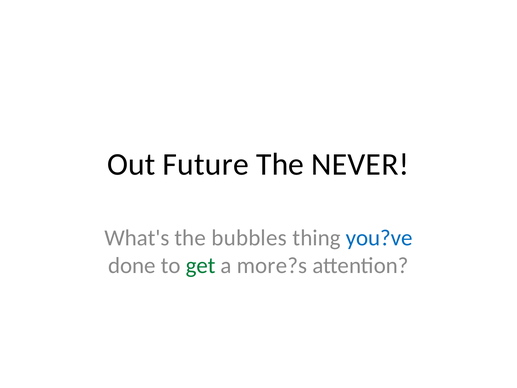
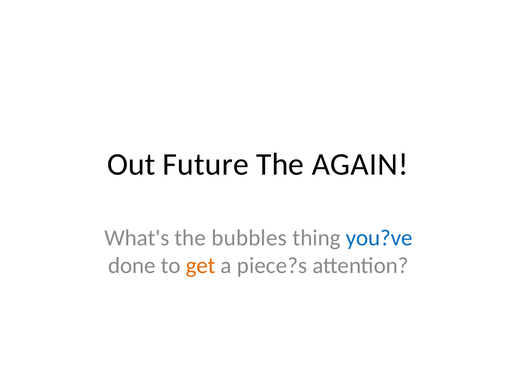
NEVER: NEVER -> AGAIN (360, 164)
get colour: green -> orange (201, 265)
more?s: more?s -> piece?s (272, 265)
